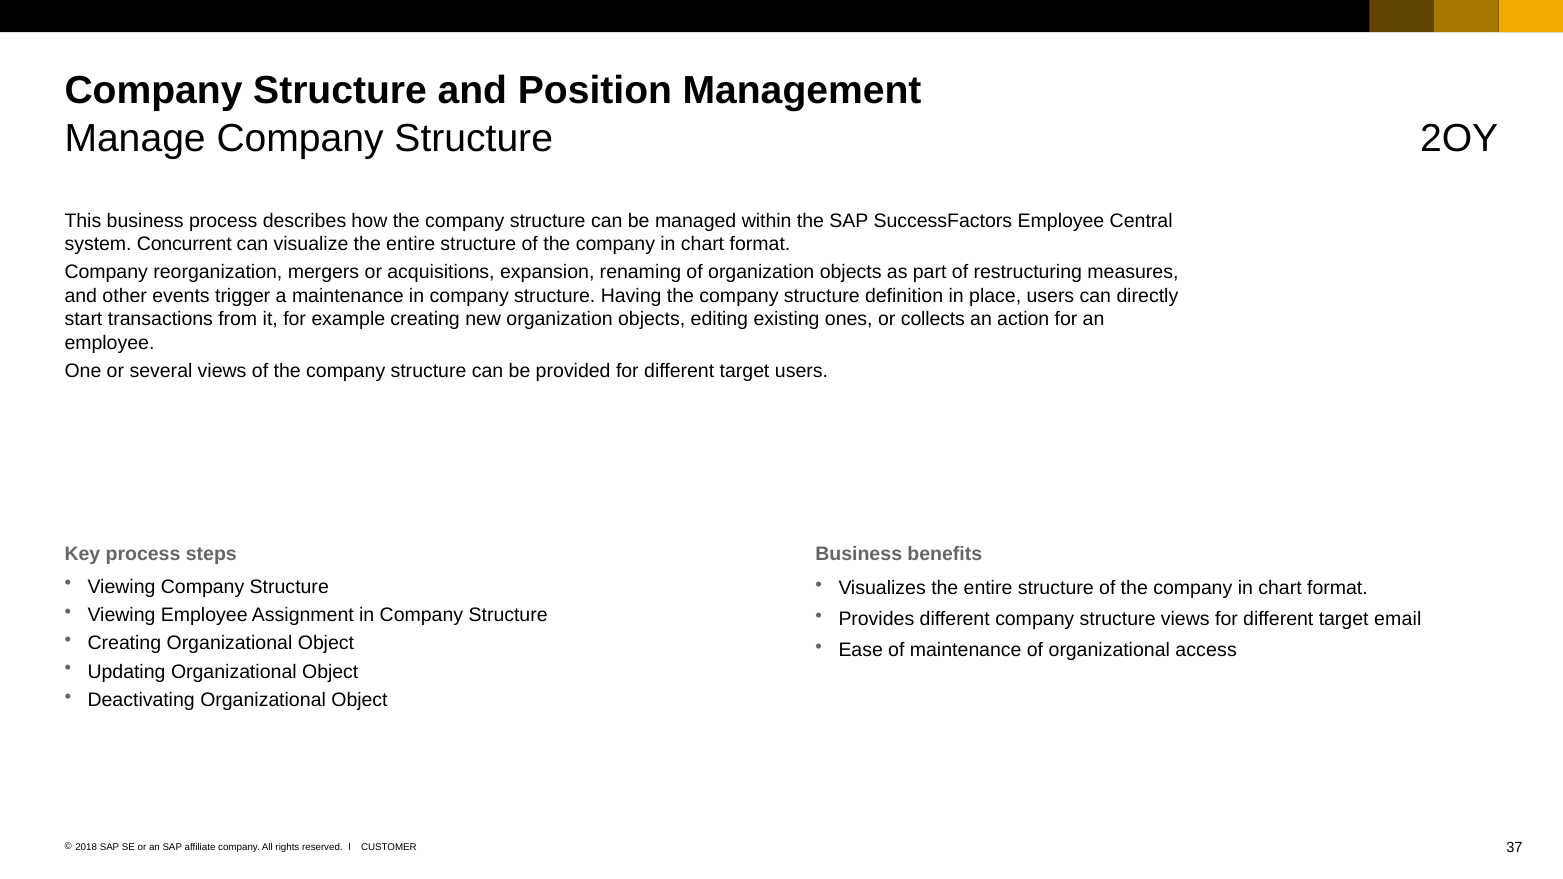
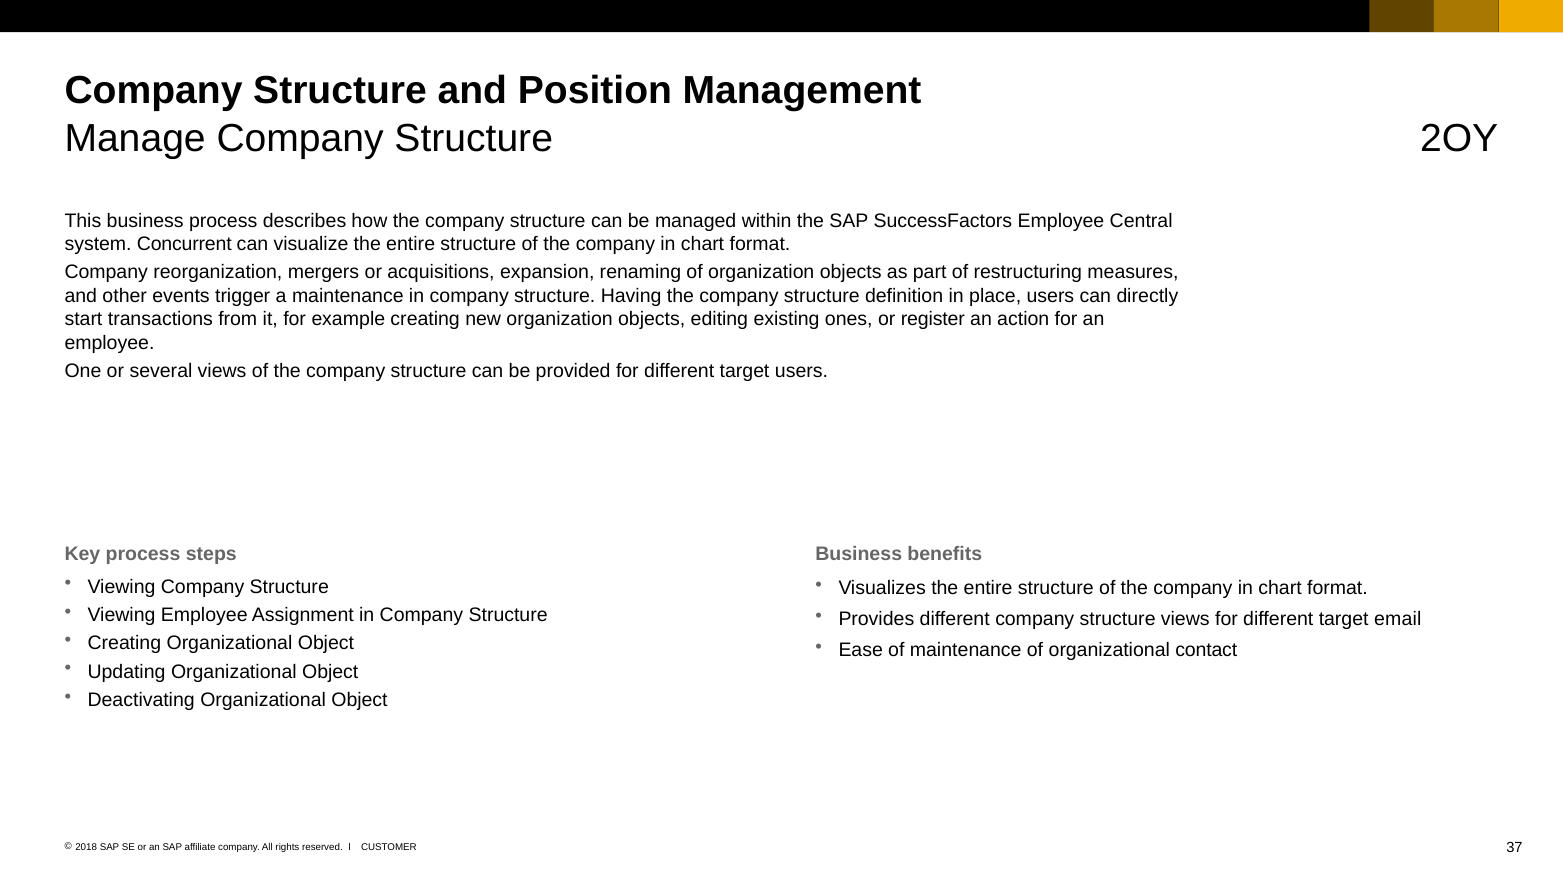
collects: collects -> register (933, 319)
access: access -> contact (1206, 650)
